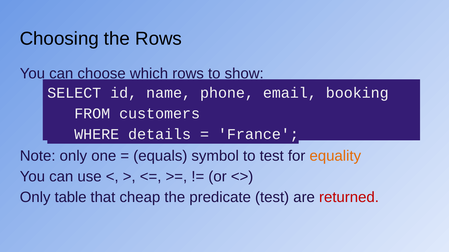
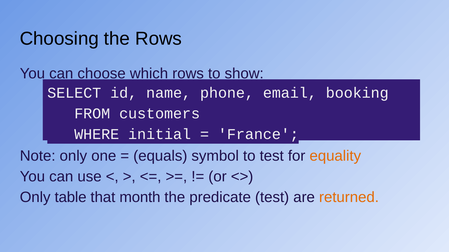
details: details -> initial (160, 134)
cheap: cheap -> month (140, 198)
returned colour: red -> orange (349, 198)
